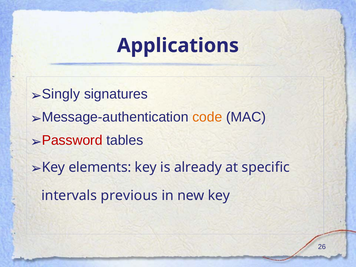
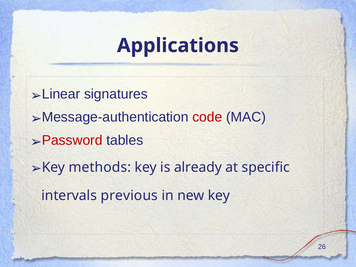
Singly: Singly -> Linear (61, 94)
code colour: orange -> red (207, 117)
elements: elements -> methods (100, 167)
